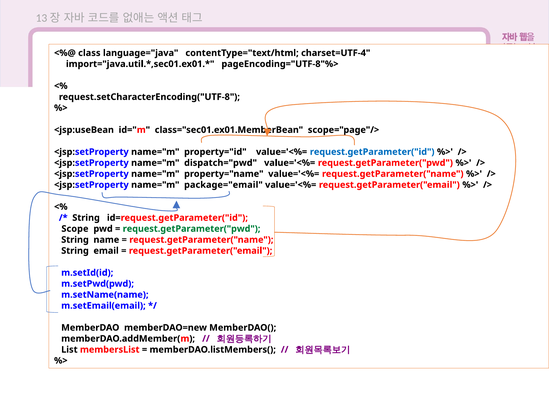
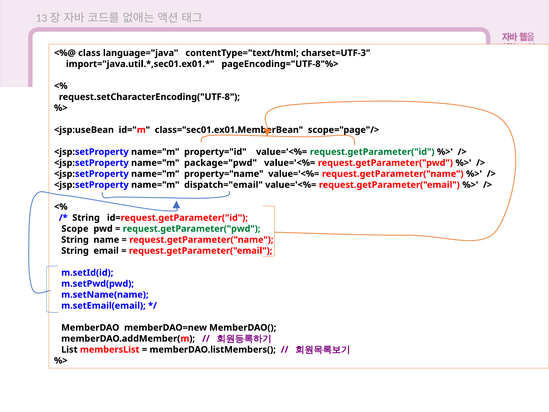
charset=UTF-4: charset=UTF-4 -> charset=UTF-3 (336, 53)
request.getParameter("id colour: blue -> green (372, 152)
dispatch="pwd: dispatch="pwd -> package="pwd (221, 163)
package="email: package="email -> dispatch="email (223, 185)
